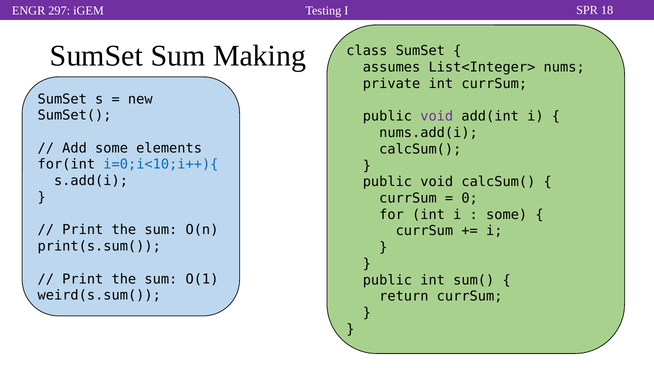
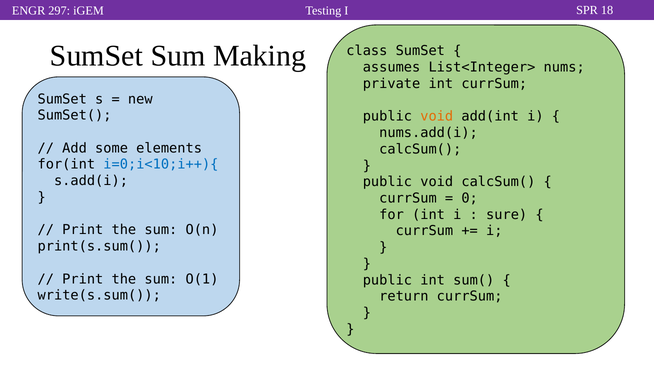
void colour: purple -> orange (437, 116)
some: some -> sure (507, 215)
weird(s.sum(: weird(s.sum( -> write(s.sum( (99, 295)
